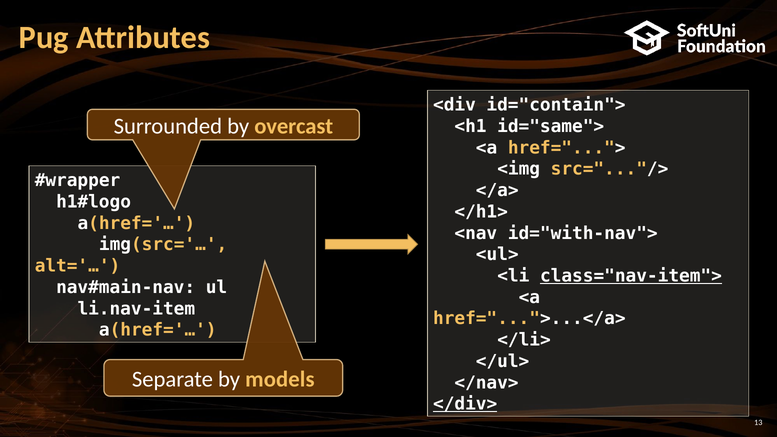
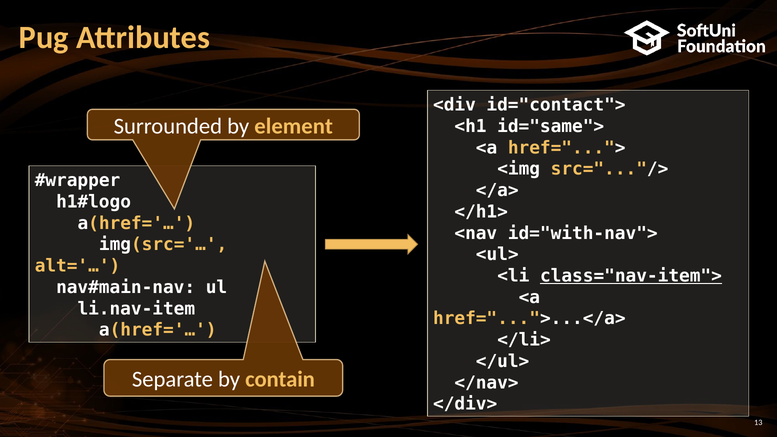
id="contain">: id="contain"> -> id="contact"> (556, 105)
overcast: overcast -> element (294, 126)
models: models -> contain (280, 380)
</div> underline: present -> none (465, 404)
